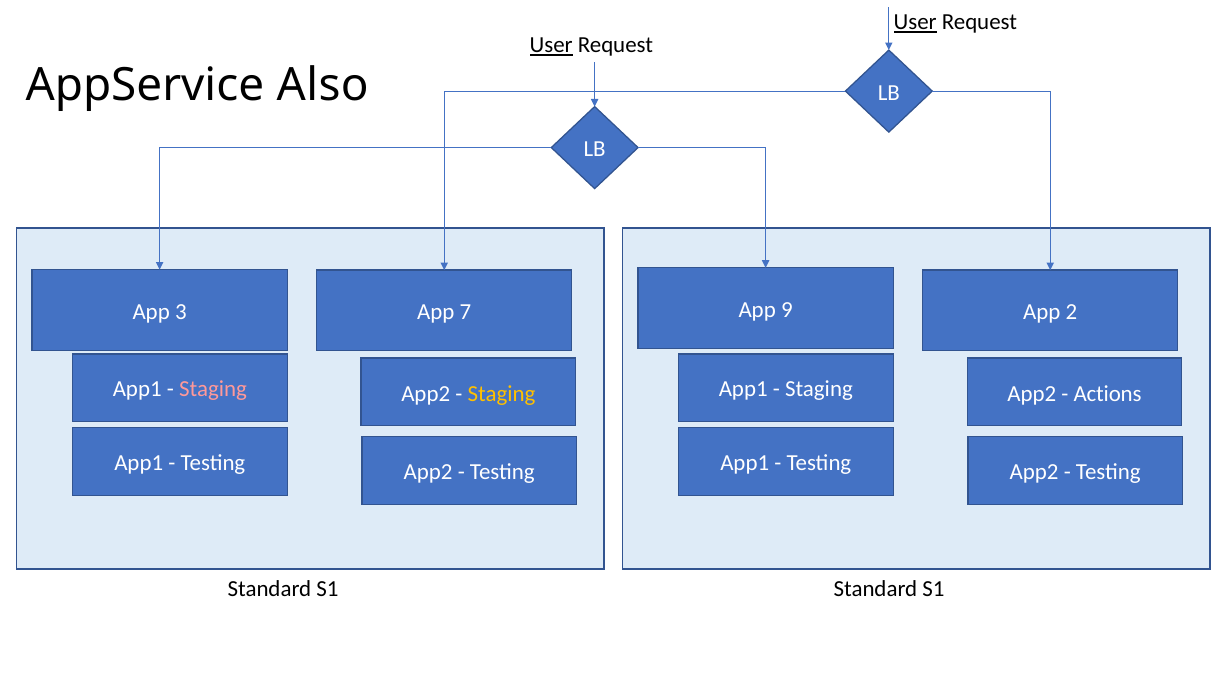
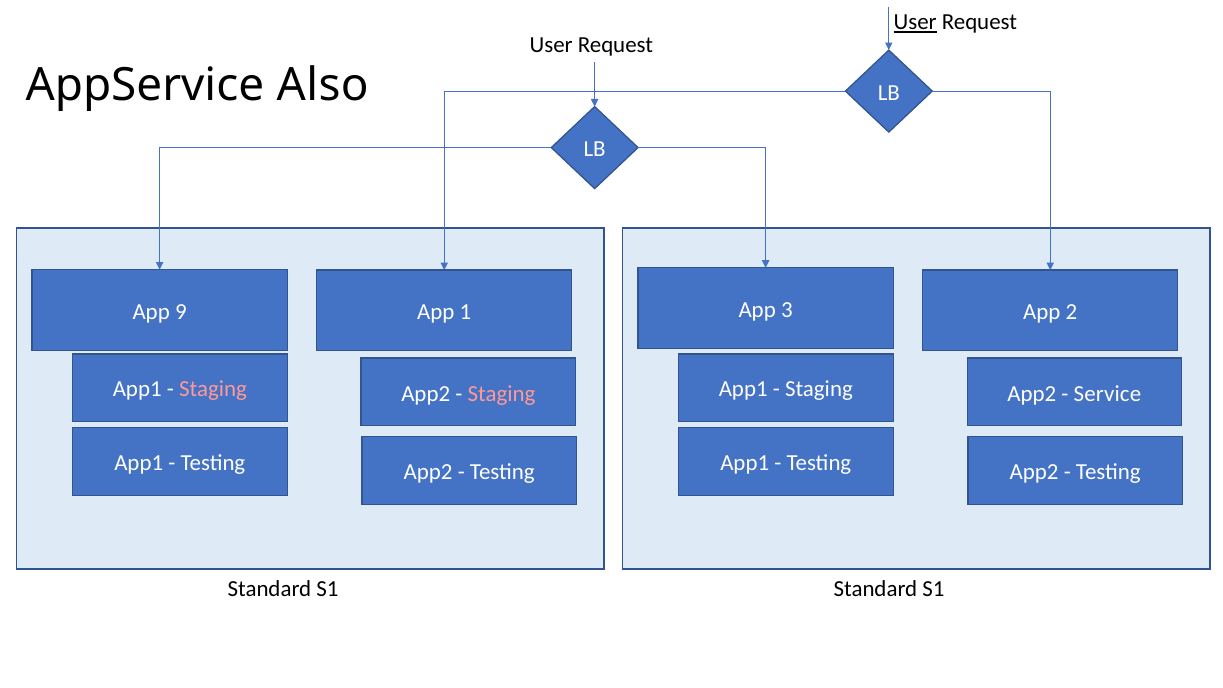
User underline: present -> none (551, 45)
9: 9 -> 3 (787, 310)
3: 3 -> 9 (181, 311)
7: 7 -> 1 (465, 312)
Staging colour: yellow -> pink (501, 393)
Actions: Actions -> Service (1107, 393)
